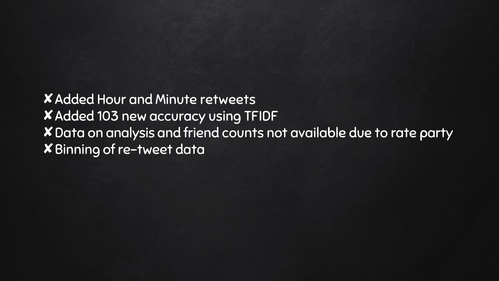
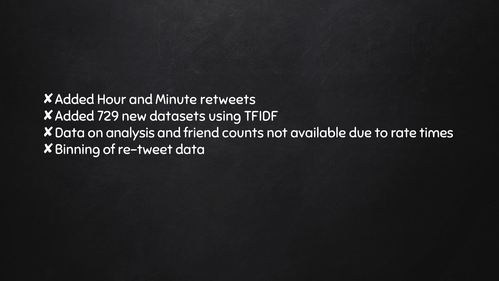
103: 103 -> 729 (108, 116)
accuracy: accuracy -> datasets (178, 116)
party: party -> times (436, 133)
